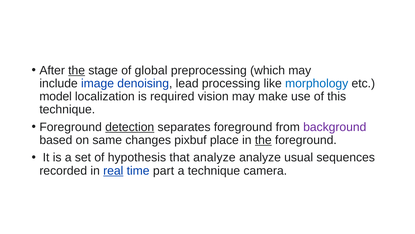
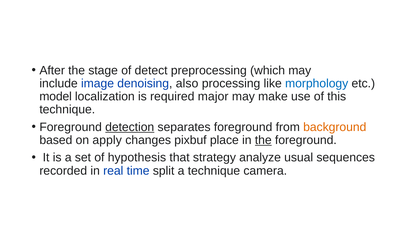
the underline: present -> none (77, 70)
global: global -> detect (151, 70)
lead: lead -> also (187, 83)
vision: vision -> major (213, 96)
background colour: purple -> orange (335, 127)
same: same -> apply (107, 140)
that analyze: analyze -> strategy (214, 157)
real underline: present -> none (113, 170)
part: part -> split (164, 170)
